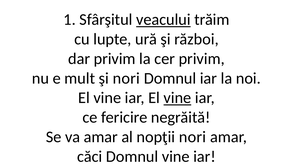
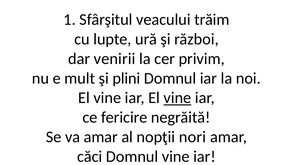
veacului underline: present -> none (163, 20)
dar privim: privim -> venirii (115, 59)
şi nori: nori -> plini (126, 78)
